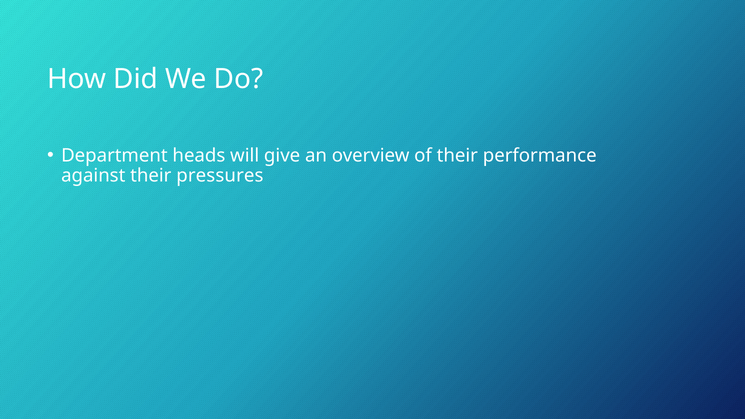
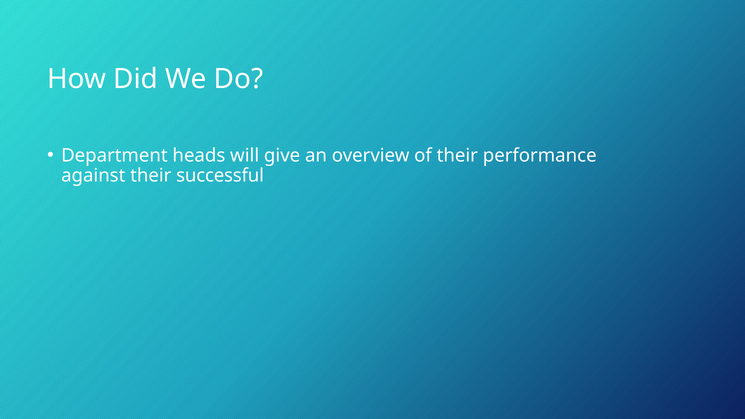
pressures: pressures -> successful (220, 176)
